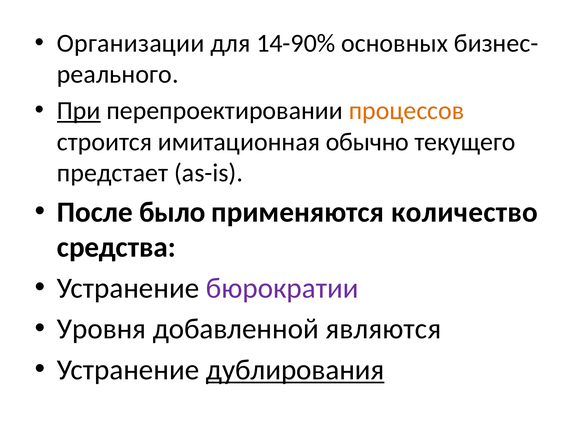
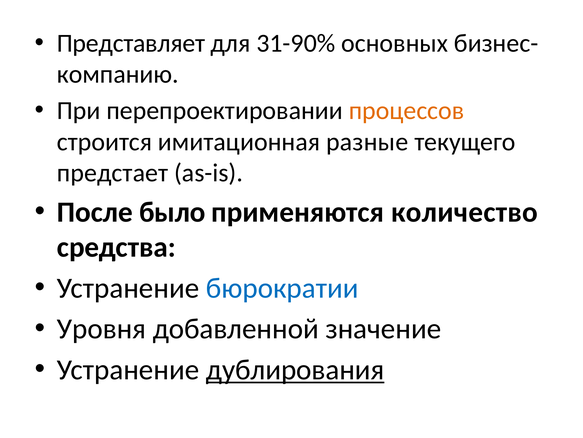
Организации: Организации -> Представляет (131, 43)
14-90%: 14-90% -> 31-90% (296, 43)
реального: реального -> компанию (118, 74)
При underline: present -> none (79, 111)
обычно: обычно -> разные (367, 142)
бюрократии colour: purple -> blue (282, 288)
являются: являются -> значение (383, 328)
